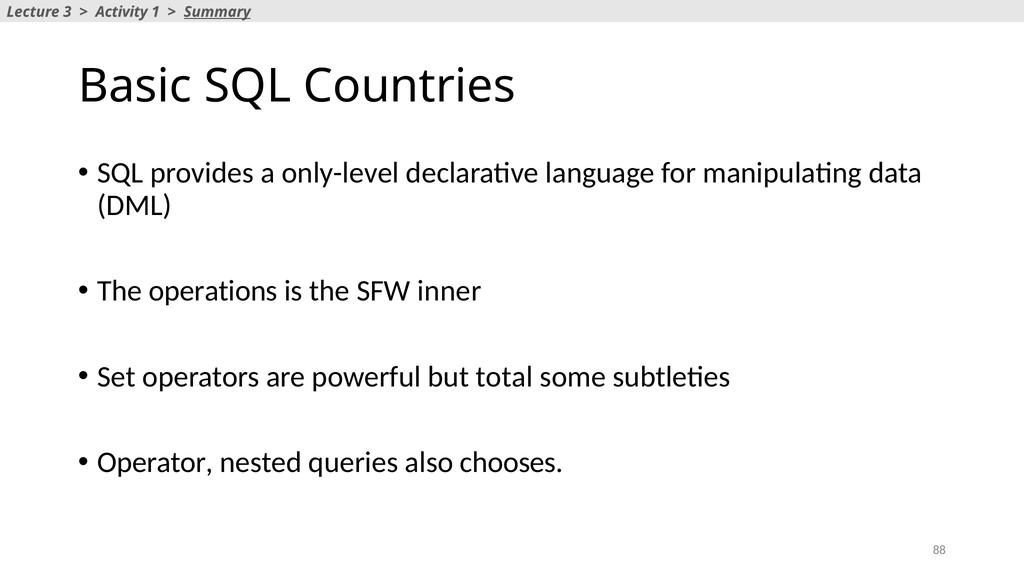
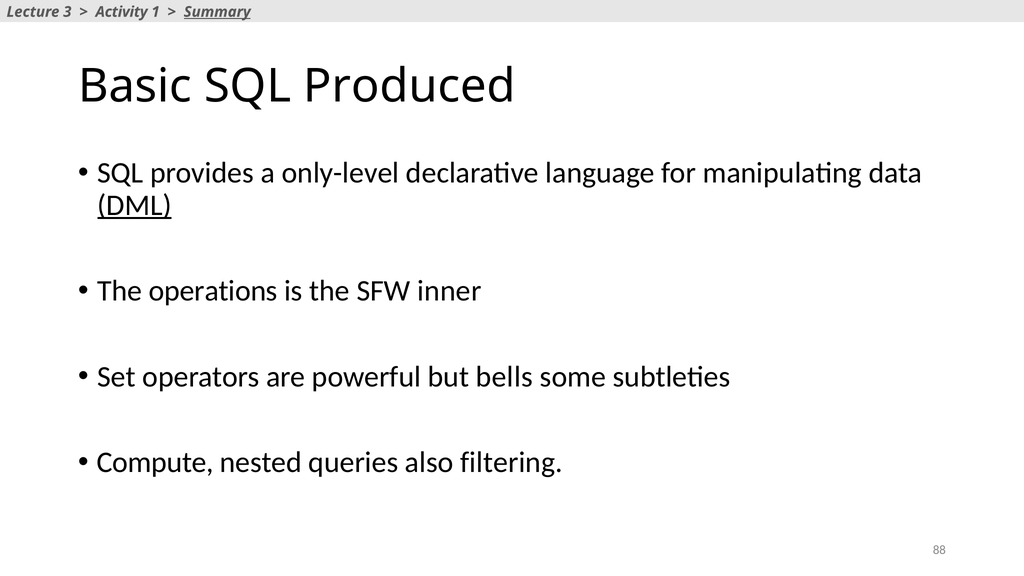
Countries: Countries -> Produced (409, 86)
DML underline: none -> present (134, 205)
total: total -> bells (504, 377)
Operator: Operator -> Compute (155, 462)
chooses: chooses -> filtering (511, 462)
